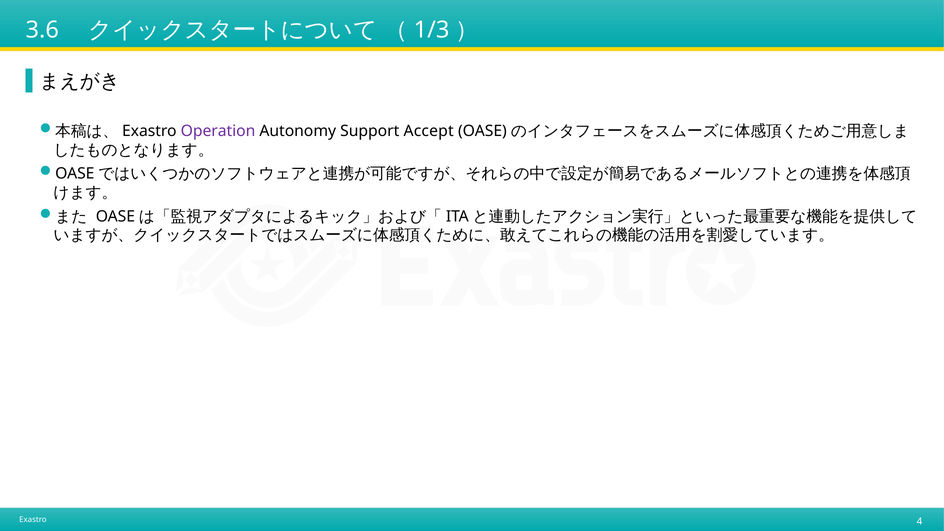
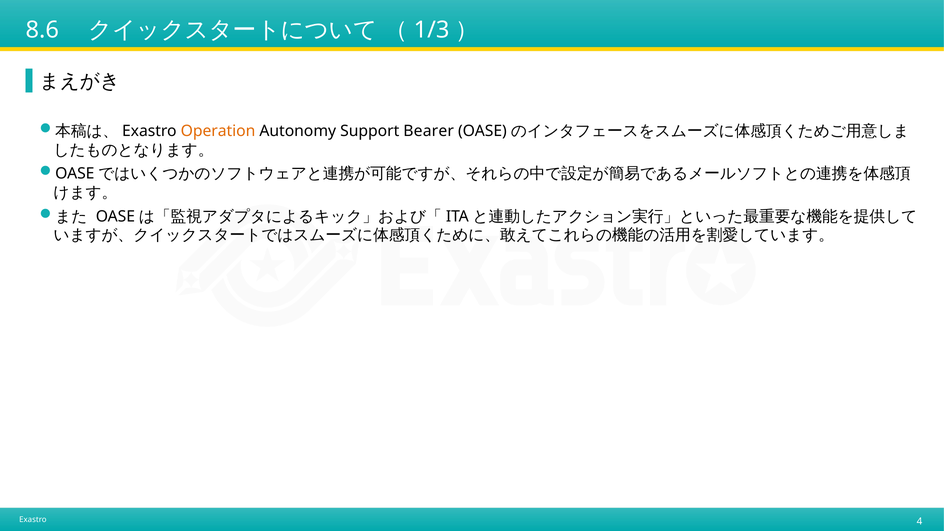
3.6: 3.6 -> 8.6 (42, 30)
Operation colour: purple -> orange (218, 131)
Accept: Accept -> Bearer (429, 131)
